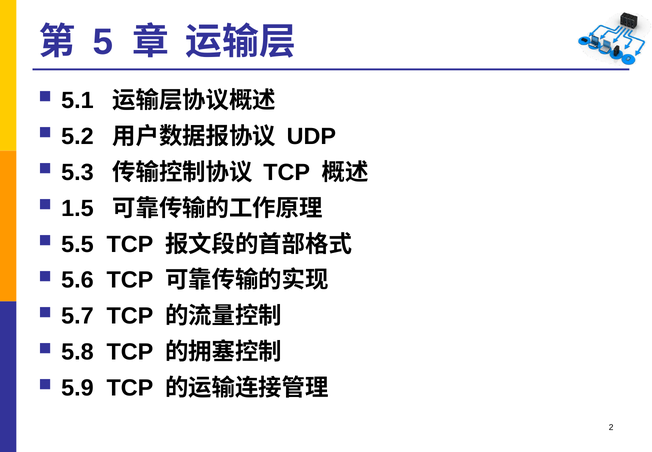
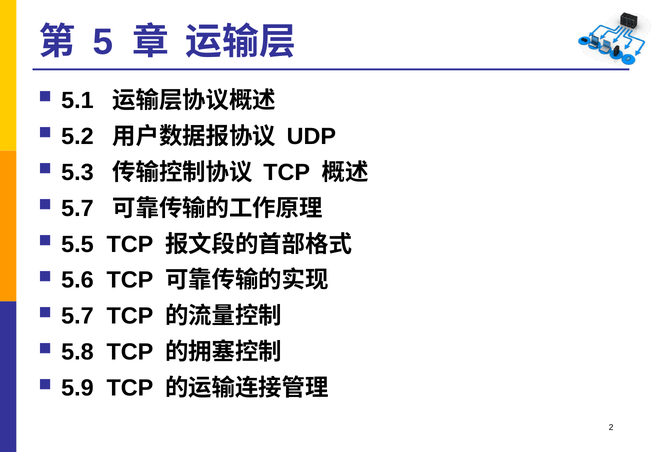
1.5: 1.5 -> 5.7 (77, 208)
